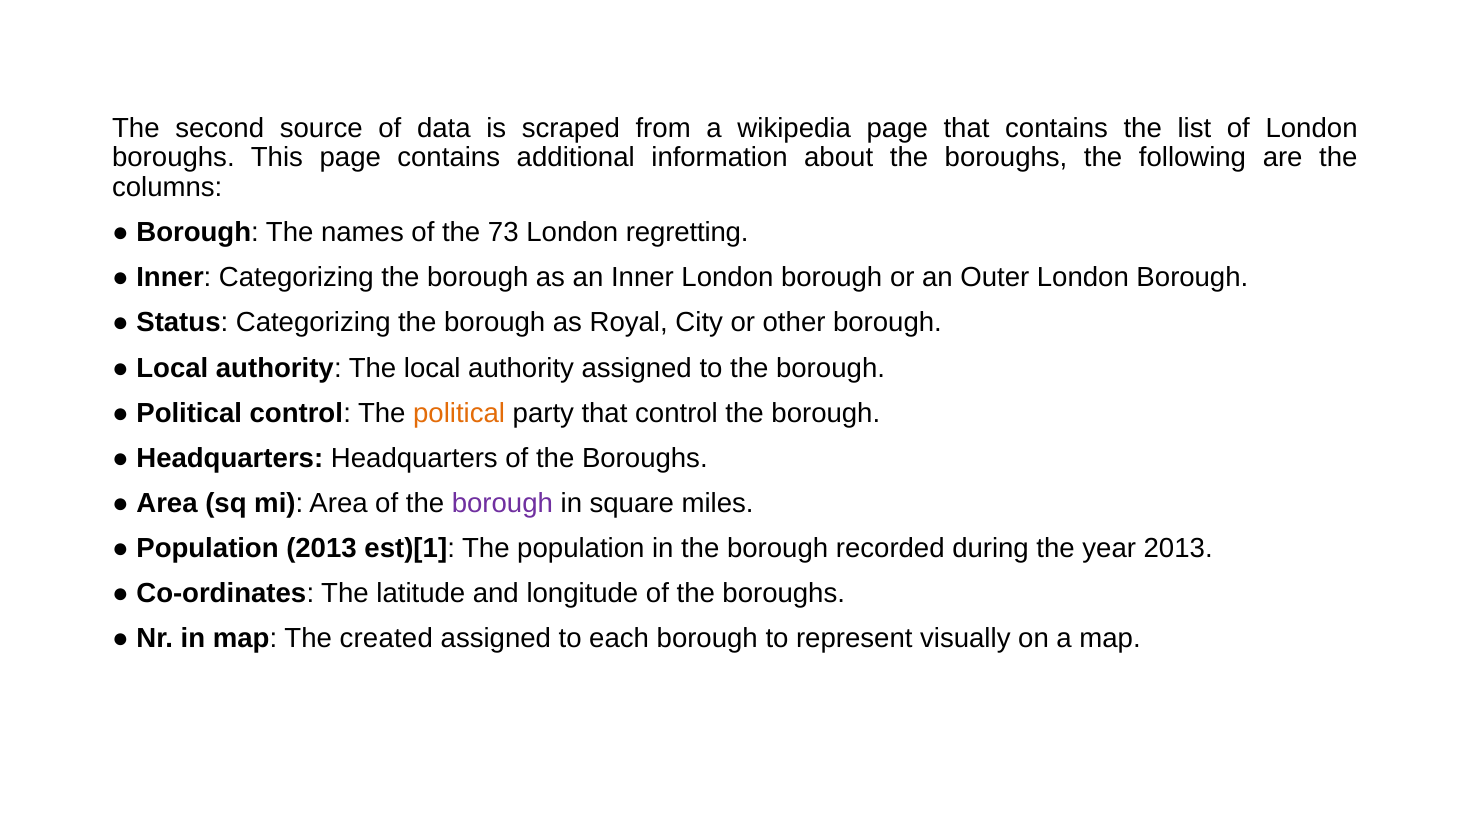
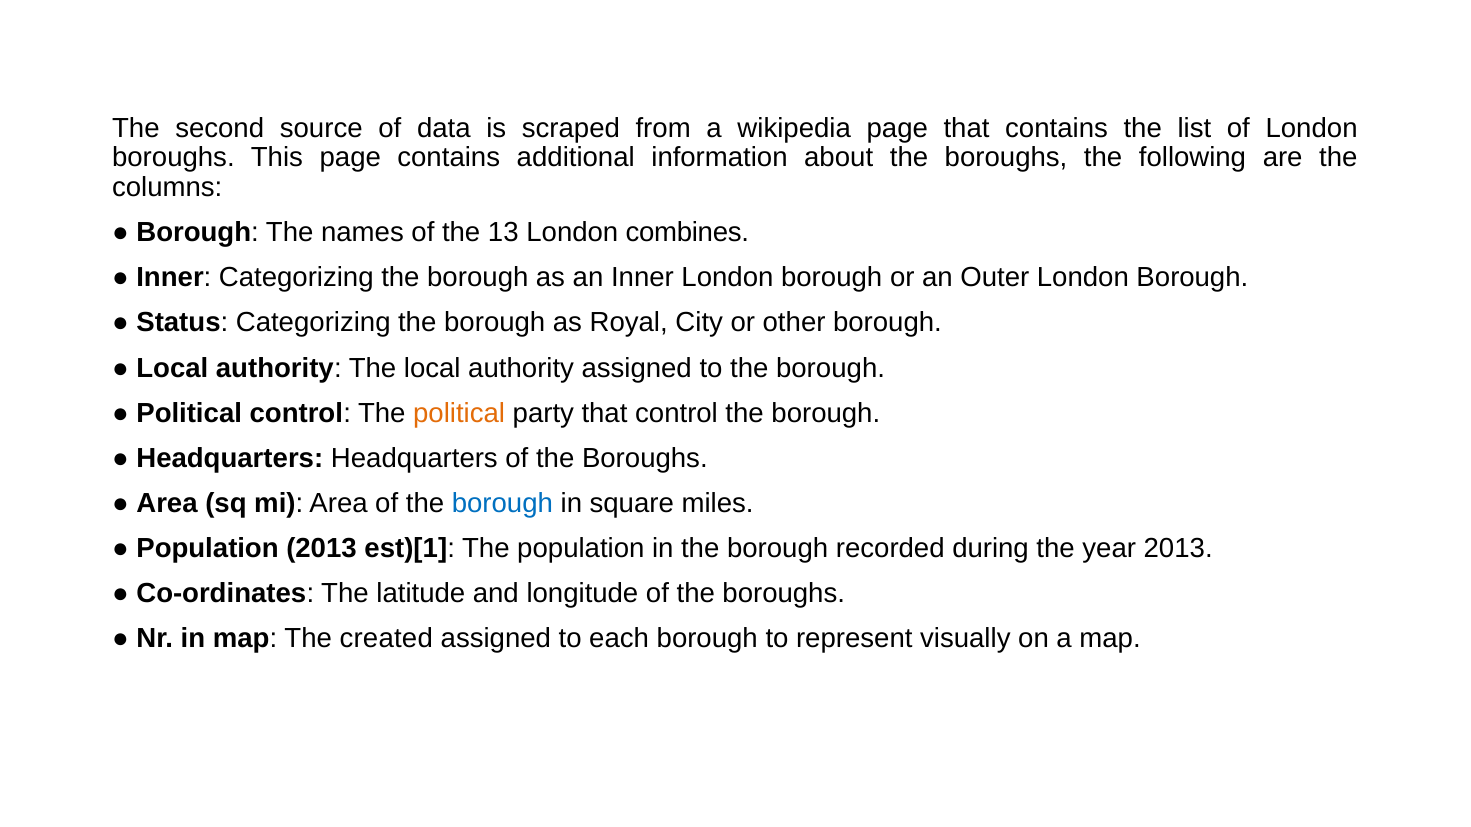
73: 73 -> 13 (503, 233)
regretting: regretting -> combines (687, 233)
borough colour: purple -> blue (502, 504)
